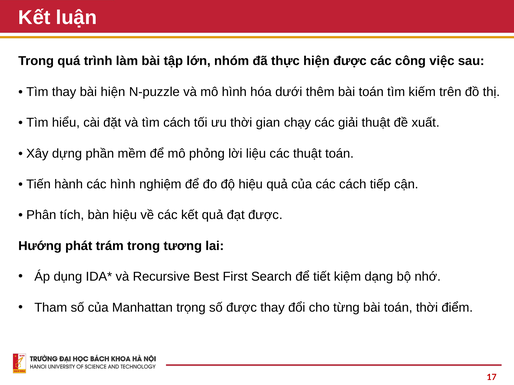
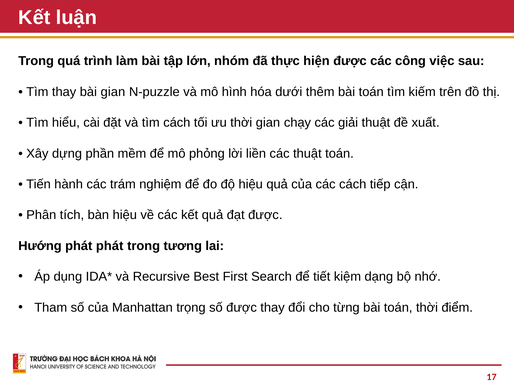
bài hiện: hiện -> gian (113, 92)
liệu: liệu -> liền (256, 154)
các hình: hình -> trám (123, 185)
phát trám: trám -> phát (110, 246)
